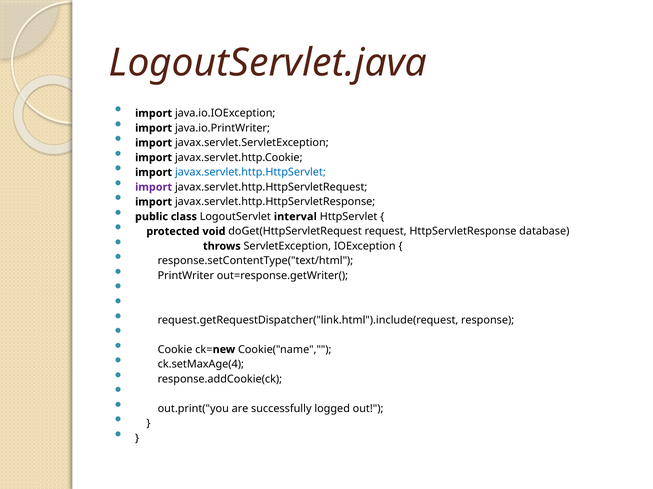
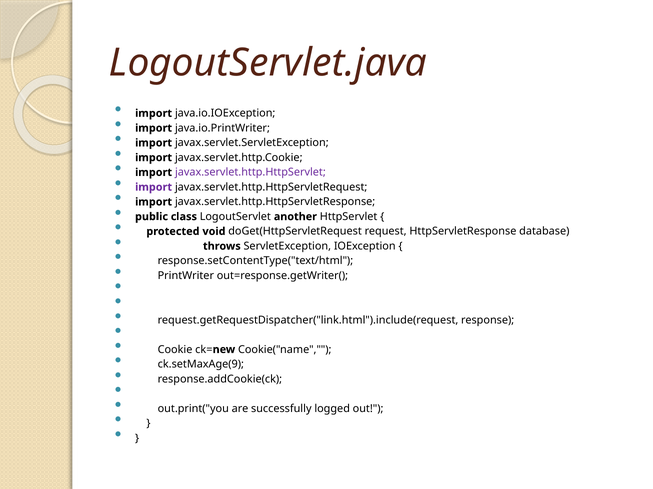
javax.servlet.http.HttpServlet colour: blue -> purple (250, 173)
interval: interval -> another (295, 217)
ck.setMaxAge(4: ck.setMaxAge(4 -> ck.setMaxAge(9 (201, 365)
